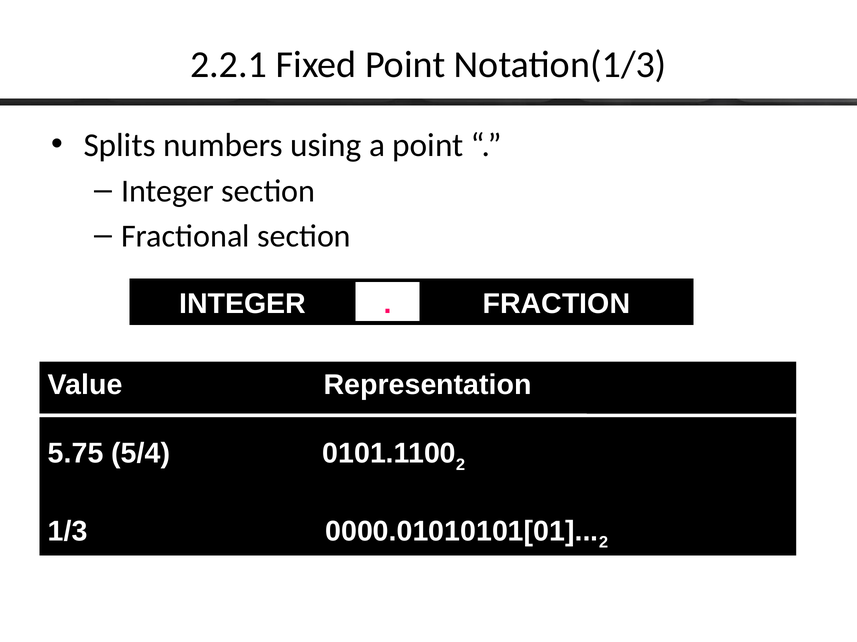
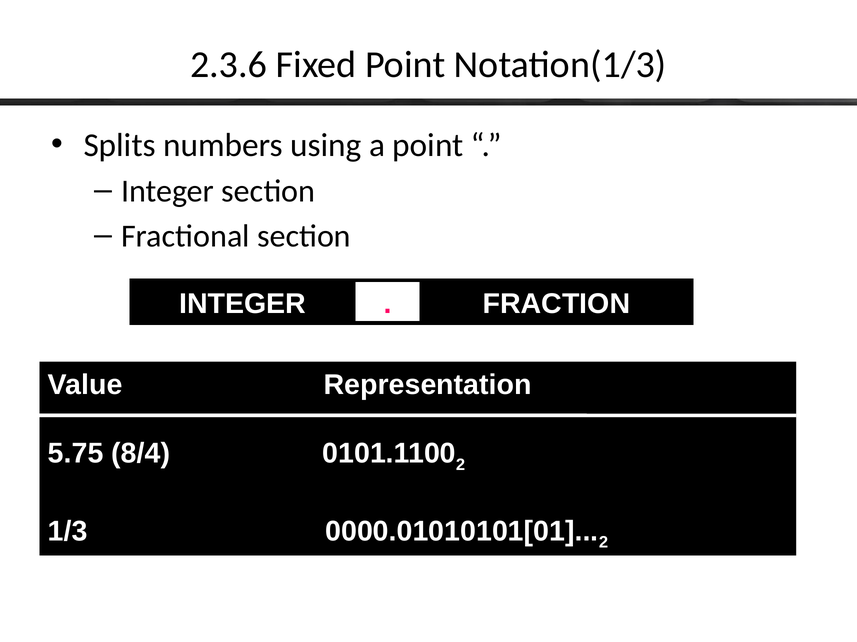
2.2.1: 2.2.1 -> 2.3.6 (229, 65)
5/4: 5/4 -> 8/4 (141, 454)
